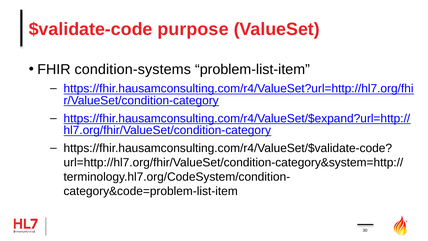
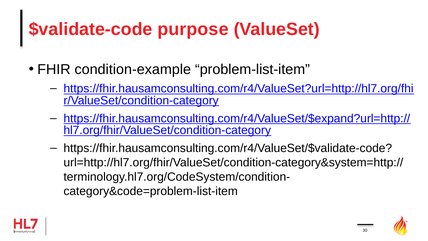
condition-systems: condition-systems -> condition-example (133, 69)
